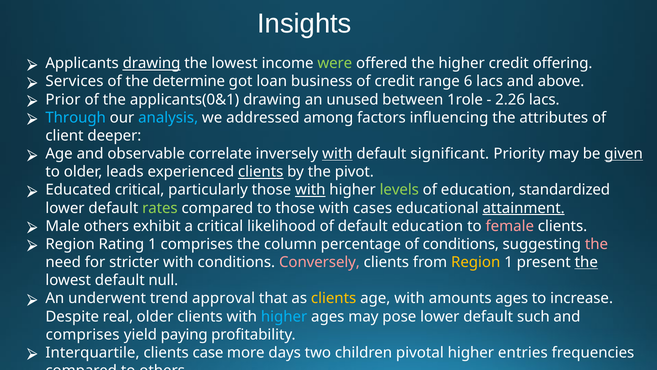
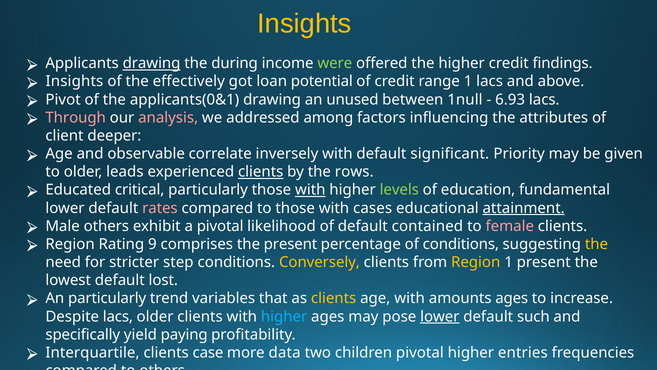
Insights colour: white -> yellow (304, 24)
lowest: lowest -> during (235, 63)
offering: offering -> findings (563, 63)
Services: Services -> Insights (74, 81)
determine: determine -> effectively (189, 81)
business: business -> potential (322, 81)
range 6: 6 -> 1 (468, 81)
Prior: Prior -> Pivot (63, 99)
1role: 1role -> 1null (465, 99)
2.26: 2.26 -> 6.93 (510, 99)
Through colour: light blue -> pink (76, 118)
analysis colour: light blue -> pink (168, 118)
with underline: present -> none (337, 154)
given underline: present -> none (624, 154)
pivot: pivot -> rows (354, 172)
standardized: standardized -> fundamental (565, 190)
rates colour: light green -> pink (160, 208)
a critical: critical -> pivotal (220, 226)
default education: education -> contained (427, 226)
Rating 1: 1 -> 9 (152, 244)
the column: column -> present (290, 244)
the colour: pink -> yellow (596, 244)
stricter with: with -> step (178, 262)
Conversely colour: pink -> yellow (319, 262)
the underline: present -> none (586, 262)
null: null -> lost (163, 280)
An underwent: underwent -> particularly (107, 298)
approval: approval -> variables (224, 298)
Despite real: real -> lacs (118, 316)
lower underline: none -> present (440, 316)
comprises: comprises -> specifically (83, 334)
days: days -> data (285, 352)
